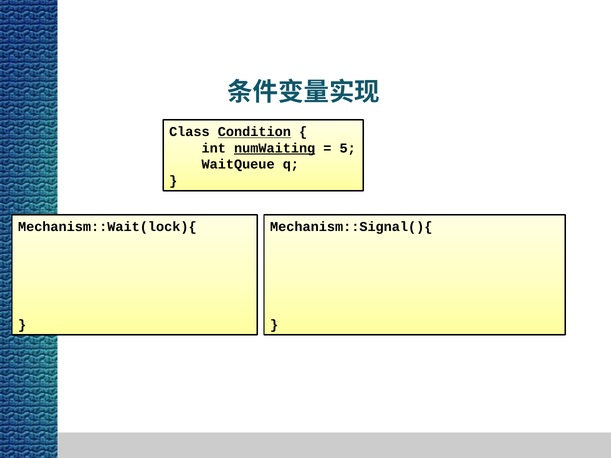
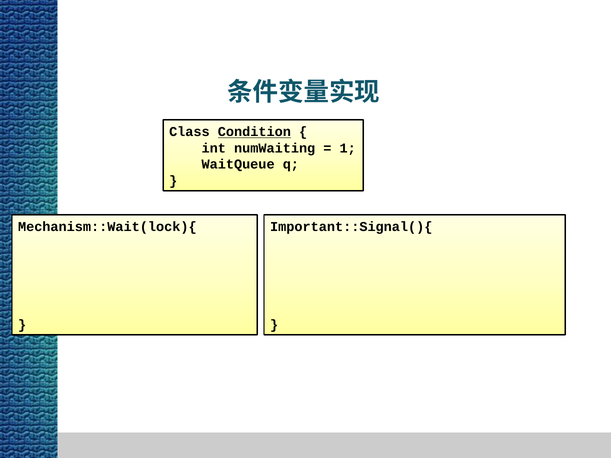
numWaiting underline: present -> none (275, 148)
5: 5 -> 1 (348, 148)
Mechanism::Signal(){: Mechanism::Signal(){ -> Important::Signal(){ (351, 227)
